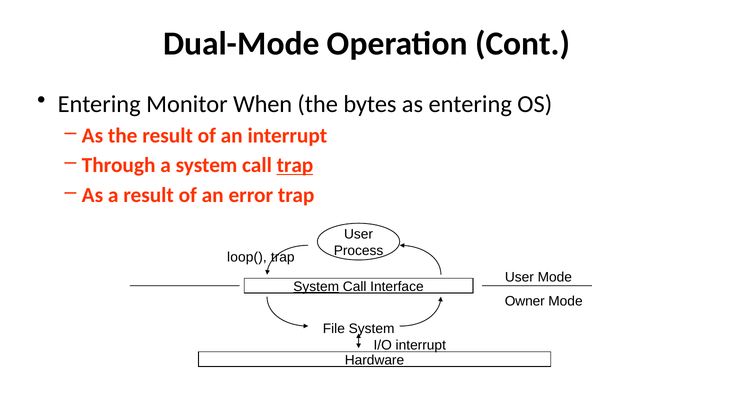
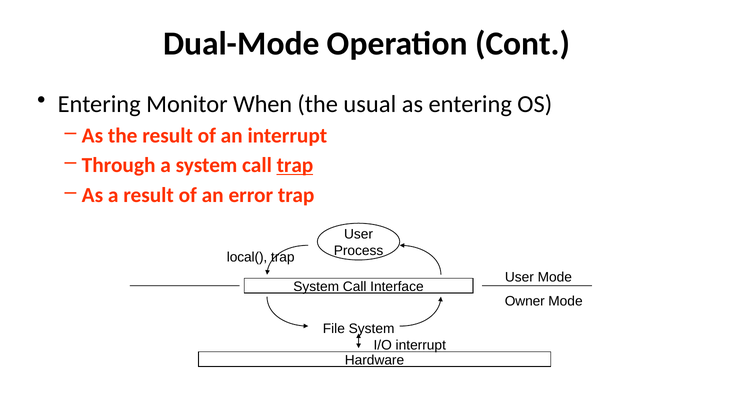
bytes: bytes -> usual (370, 104)
loop(: loop( -> local( (247, 257)
System underline: present -> none (316, 286)
